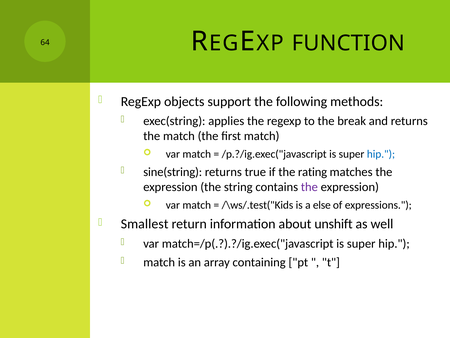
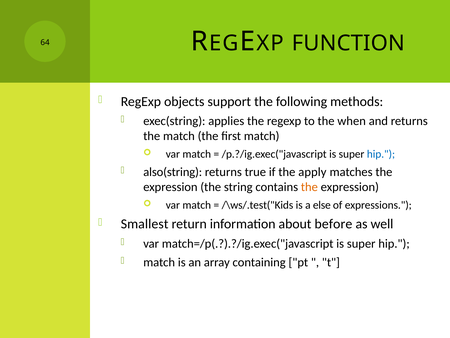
break: break -> when (352, 121)
sine(string: sine(string -> also(string (173, 172)
rating: rating -> apply (312, 172)
the colour: purple -> orange (309, 187)
unshift: unshift -> before (333, 224)
